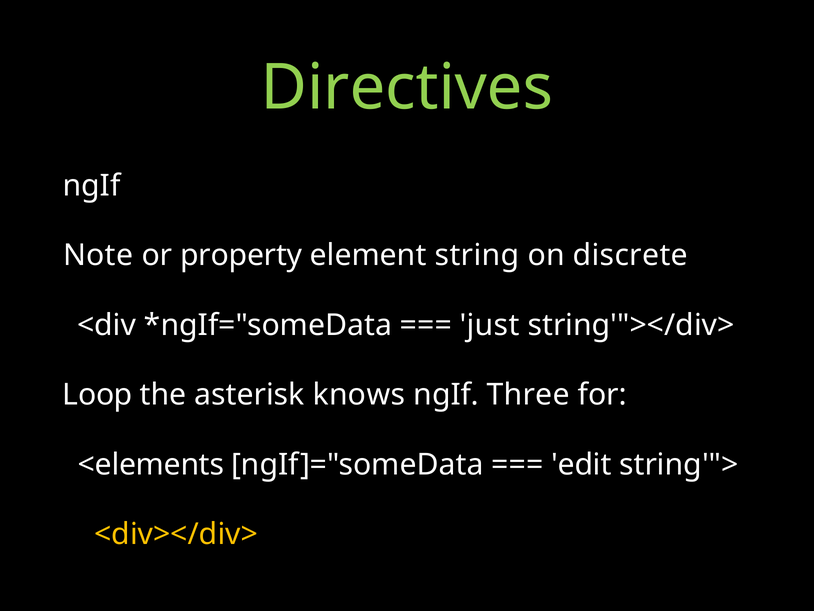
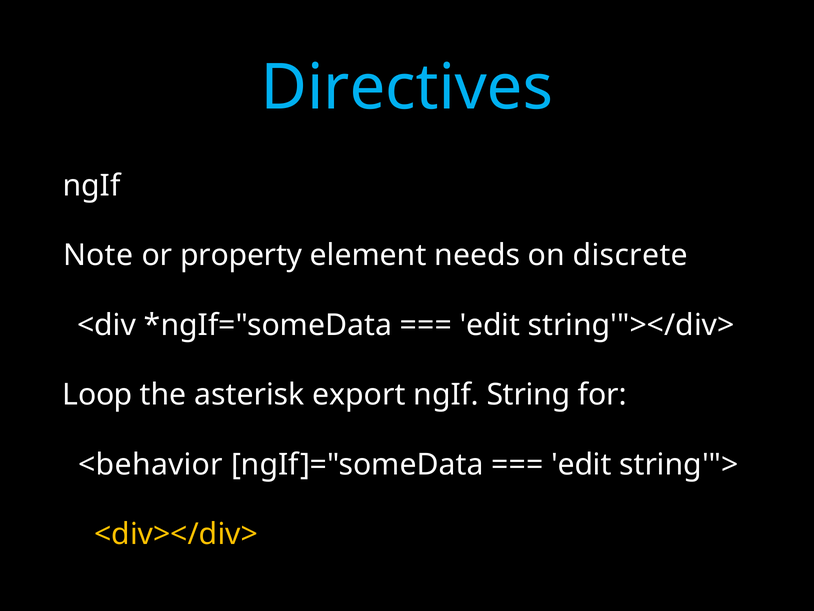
Directives colour: light green -> light blue (407, 88)
string: string -> needs (477, 255)
just: just -> edit (490, 325)
knows: knows -> export (359, 395)
Three: Three -> String (528, 395)
<elements: <elements -> <behavior (151, 464)
